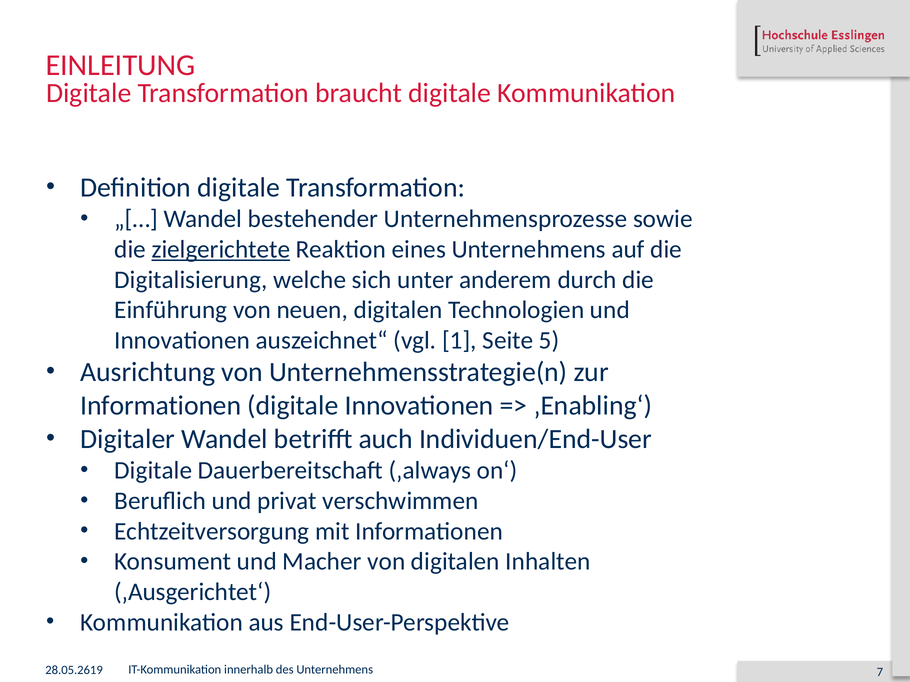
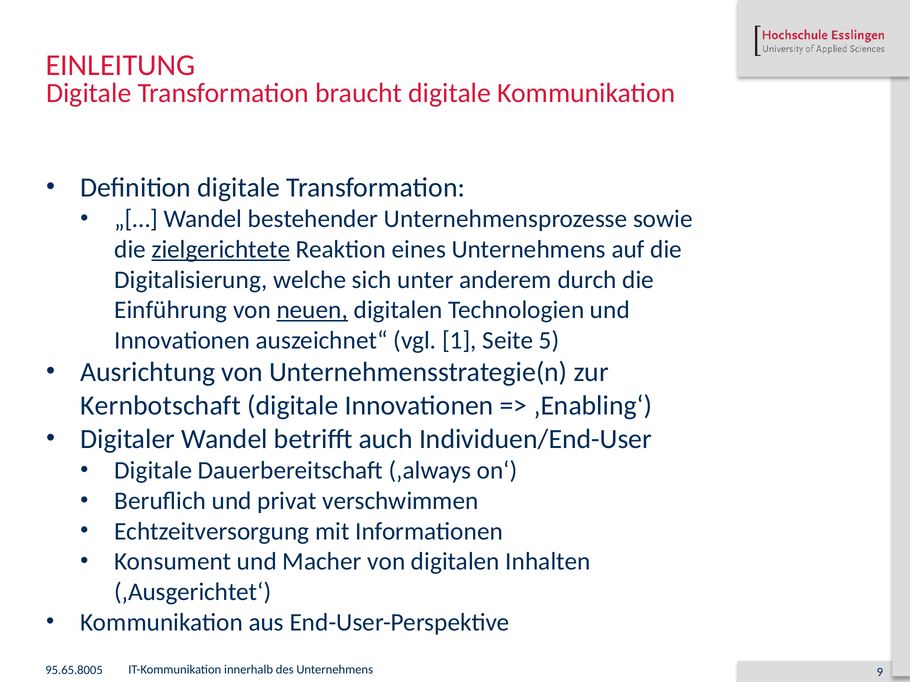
neuen underline: none -> present (312, 310)
Informationen: Informationen -> Kernbotschaft (161, 406)
28.05.2619: 28.05.2619 -> 95.65.8005 (74, 671)
7: 7 -> 9 (880, 672)
